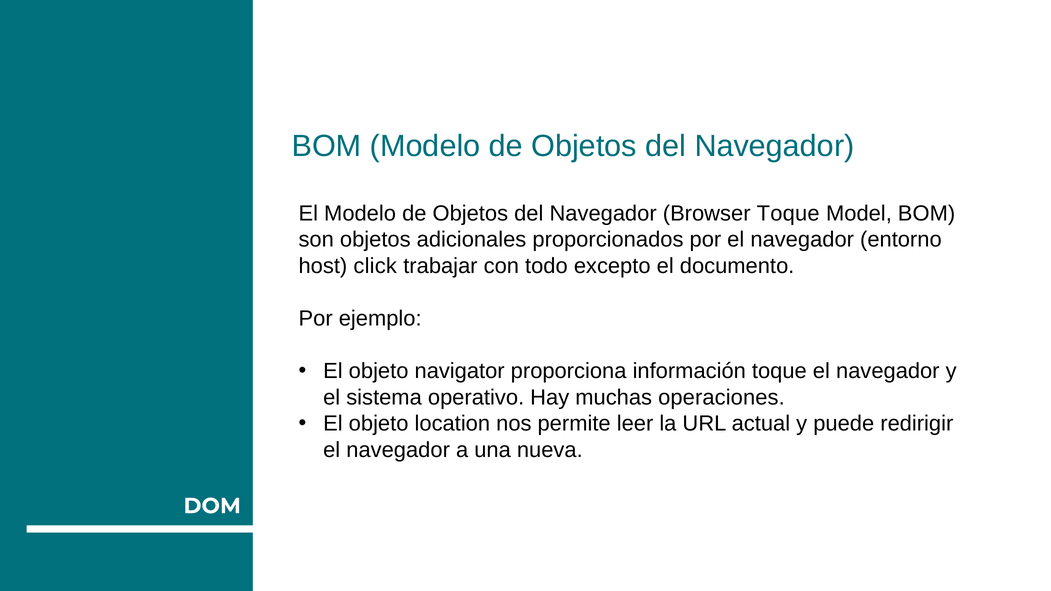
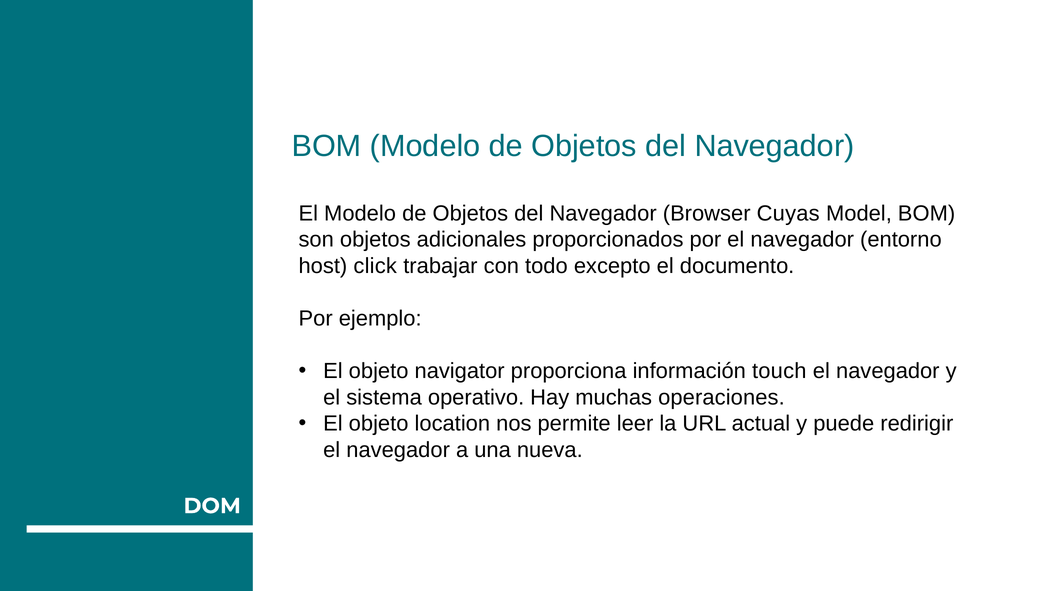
Browser Toque: Toque -> Cuyas (788, 214)
información toque: toque -> touch (779, 371)
